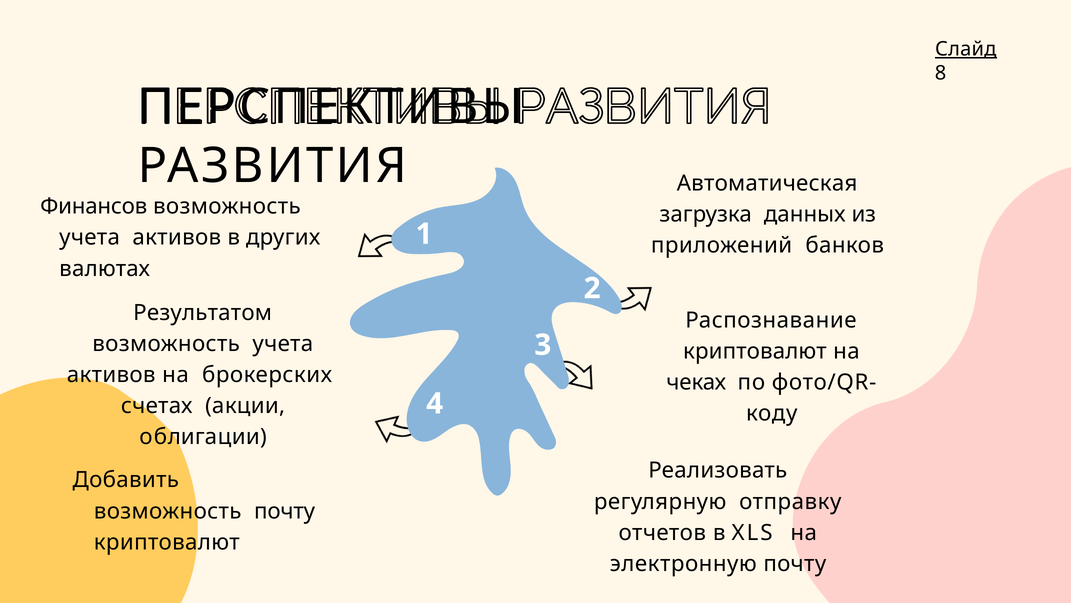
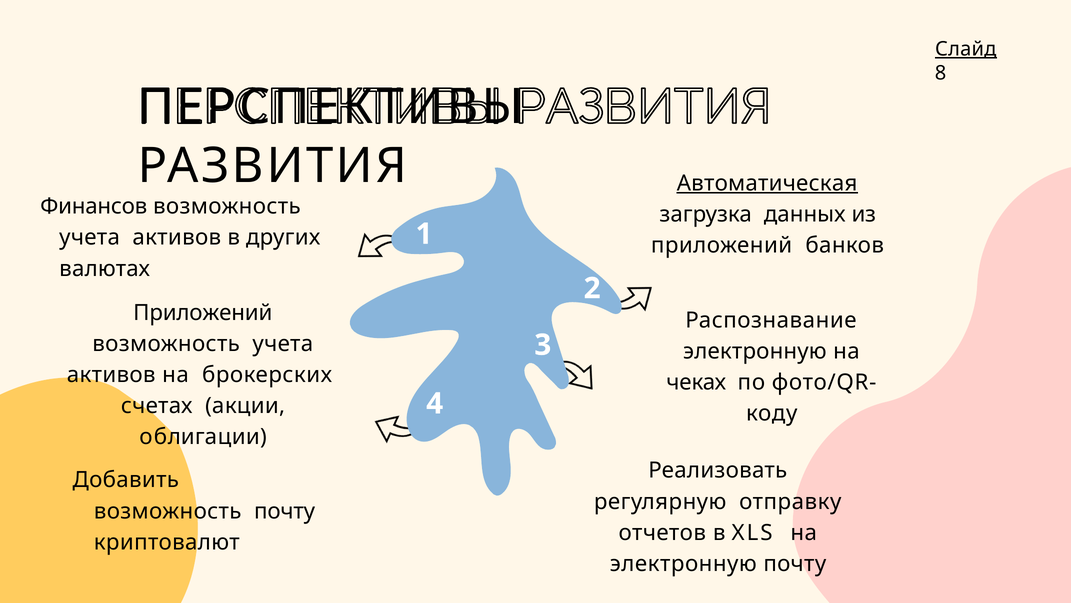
Автоматическая underline: none -> present (767, 183)
Результатом: Результатом -> Приложений (203, 312)
криптовалют: криптовалют -> электронную (755, 351)
